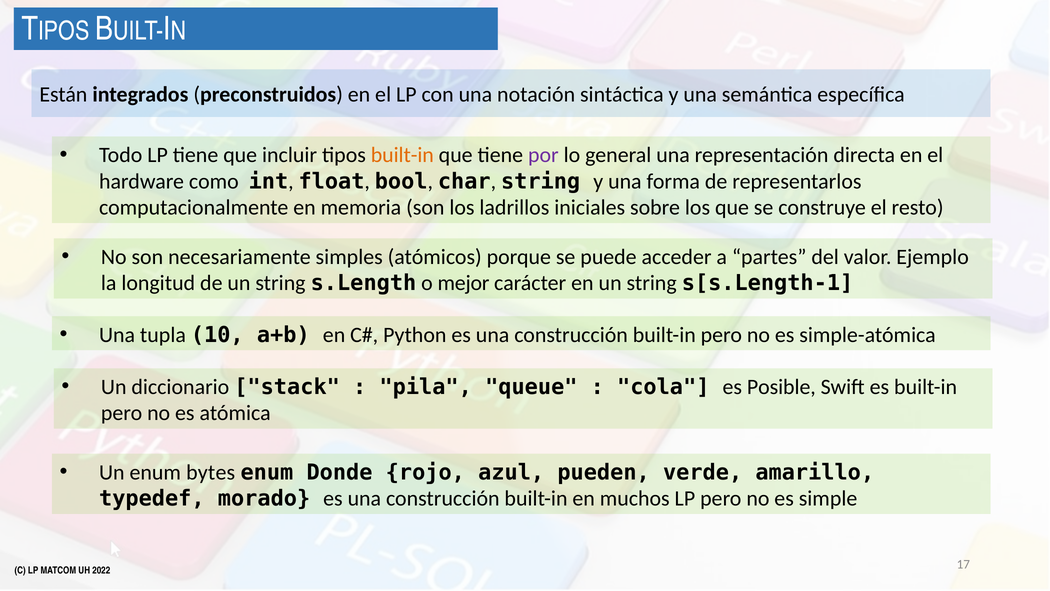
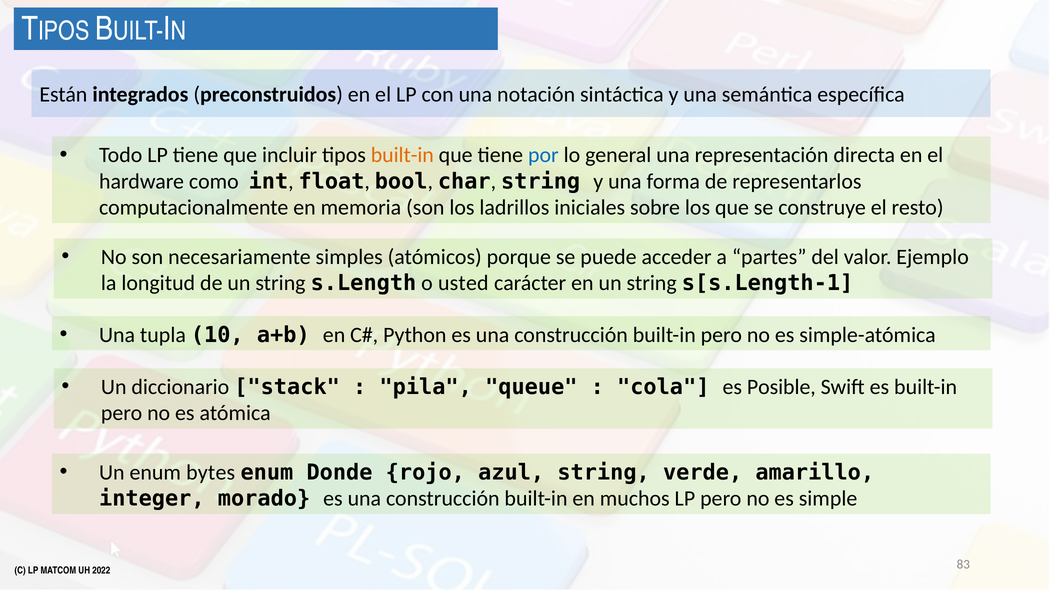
por colour: purple -> blue (543, 155)
mejor: mejor -> usted (463, 283)
azul pueden: pueden -> string (604, 472)
typedef: typedef -> integer (152, 498)
17: 17 -> 83 (963, 564)
